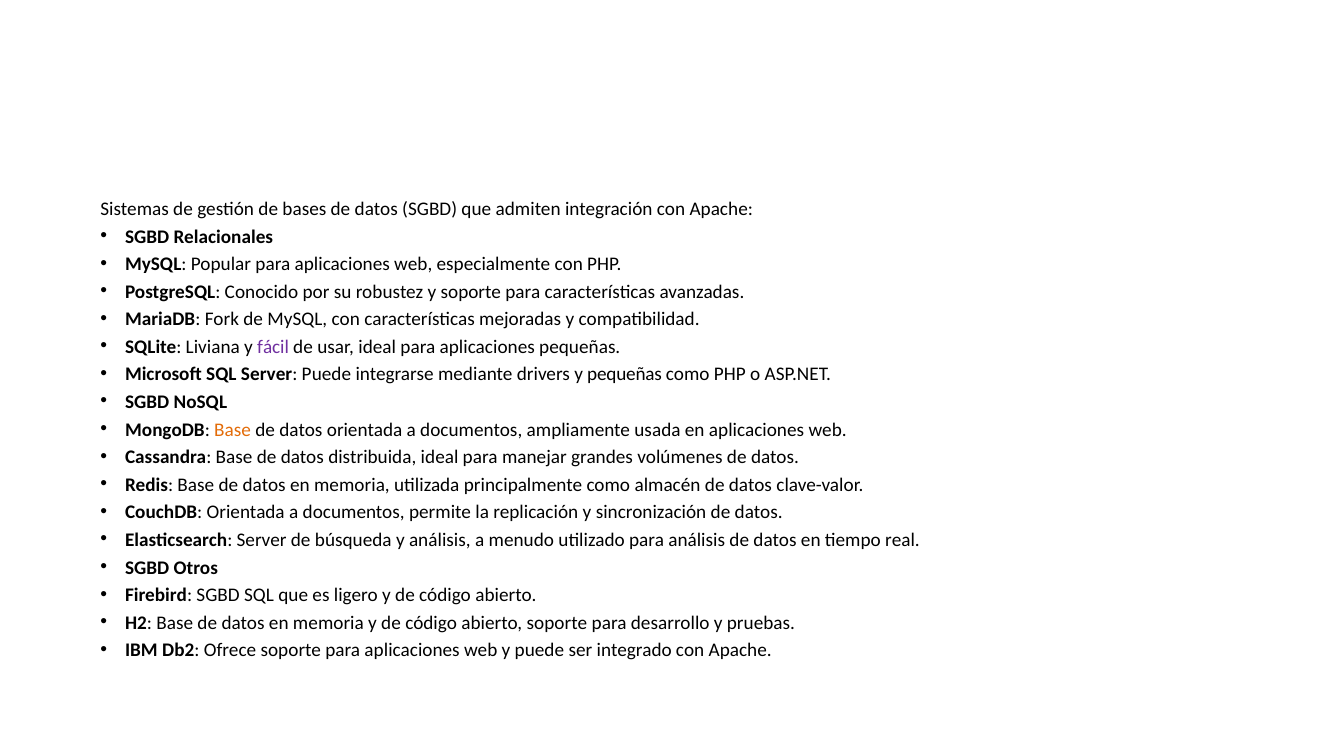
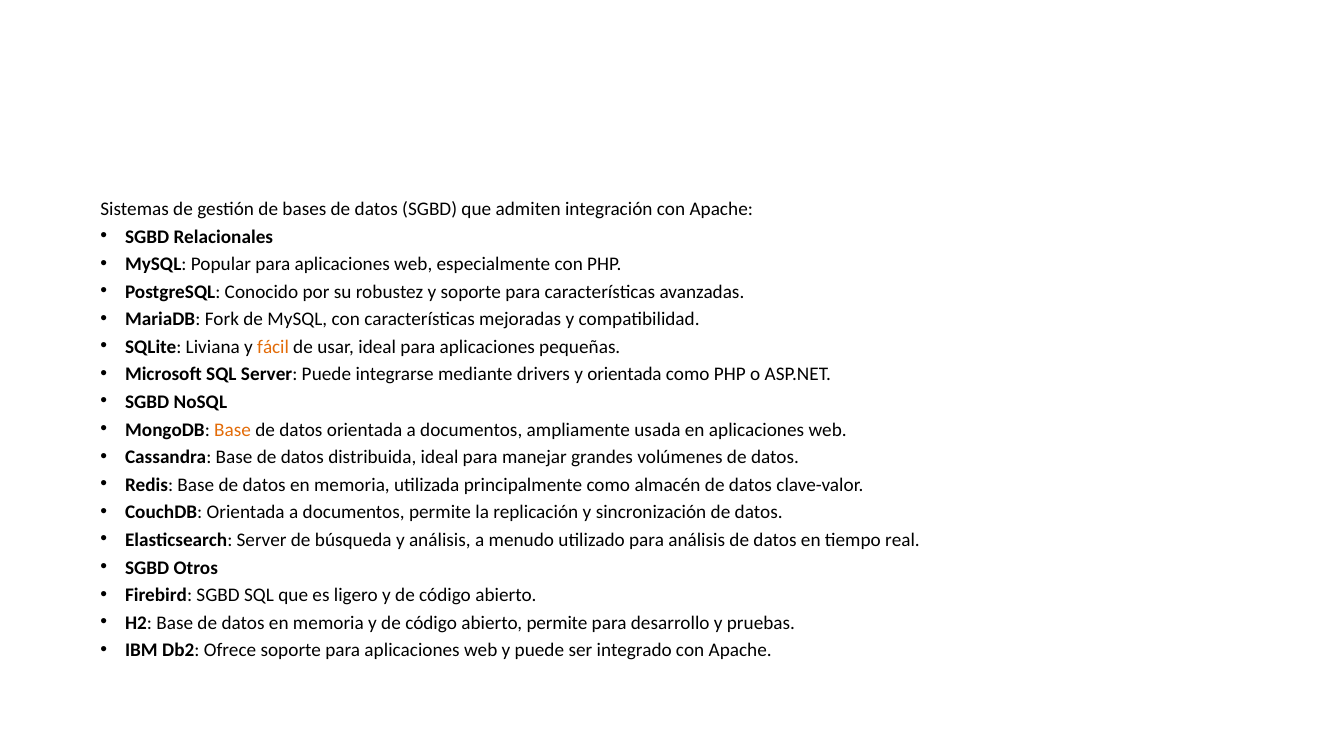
fácil colour: purple -> orange (273, 347)
y pequeñas: pequeñas -> orientada (625, 375)
abierto soporte: soporte -> permite (557, 623)
